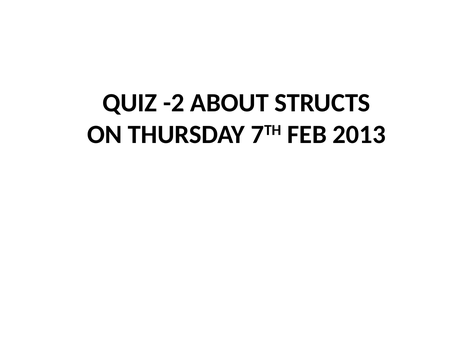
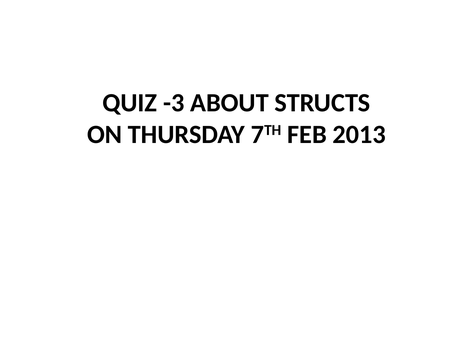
-2: -2 -> -3 (174, 103)
